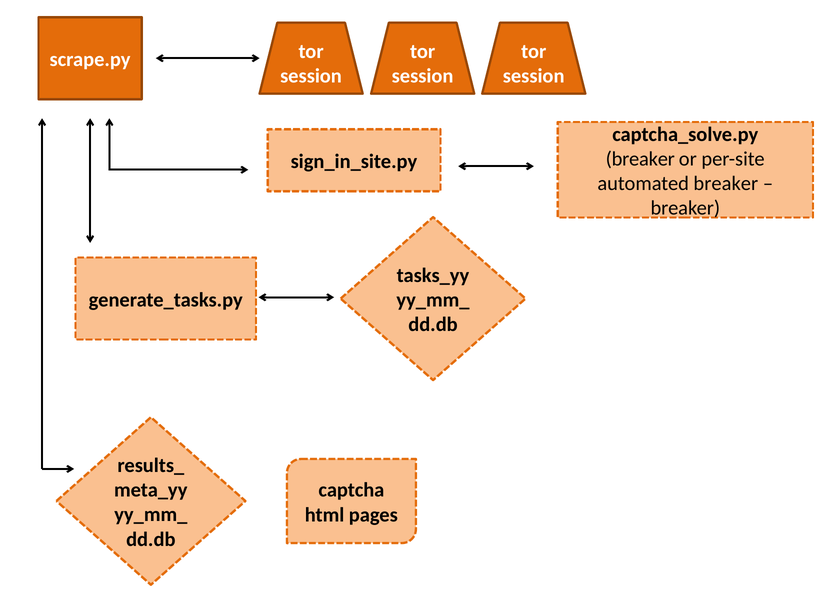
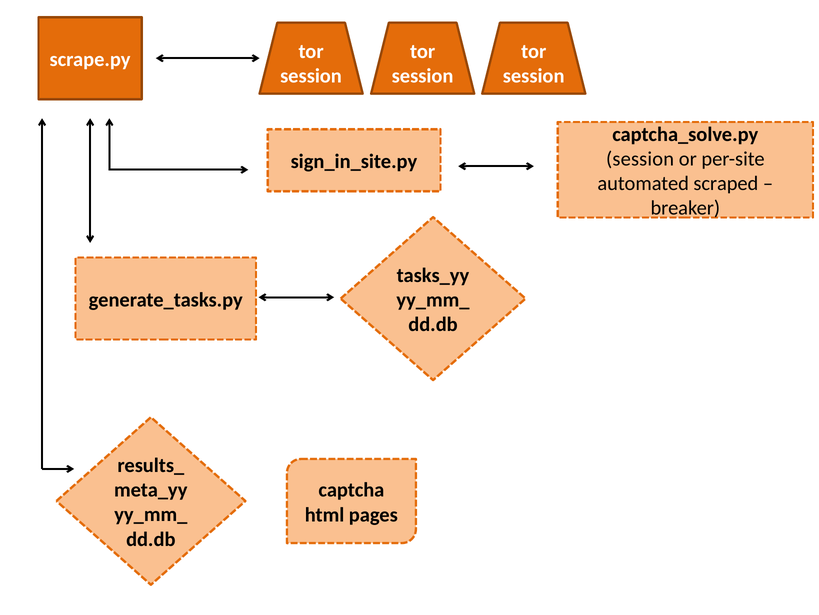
breaker: breaker -> session (640, 159)
automated breaker: breaker -> scraped (726, 183)
